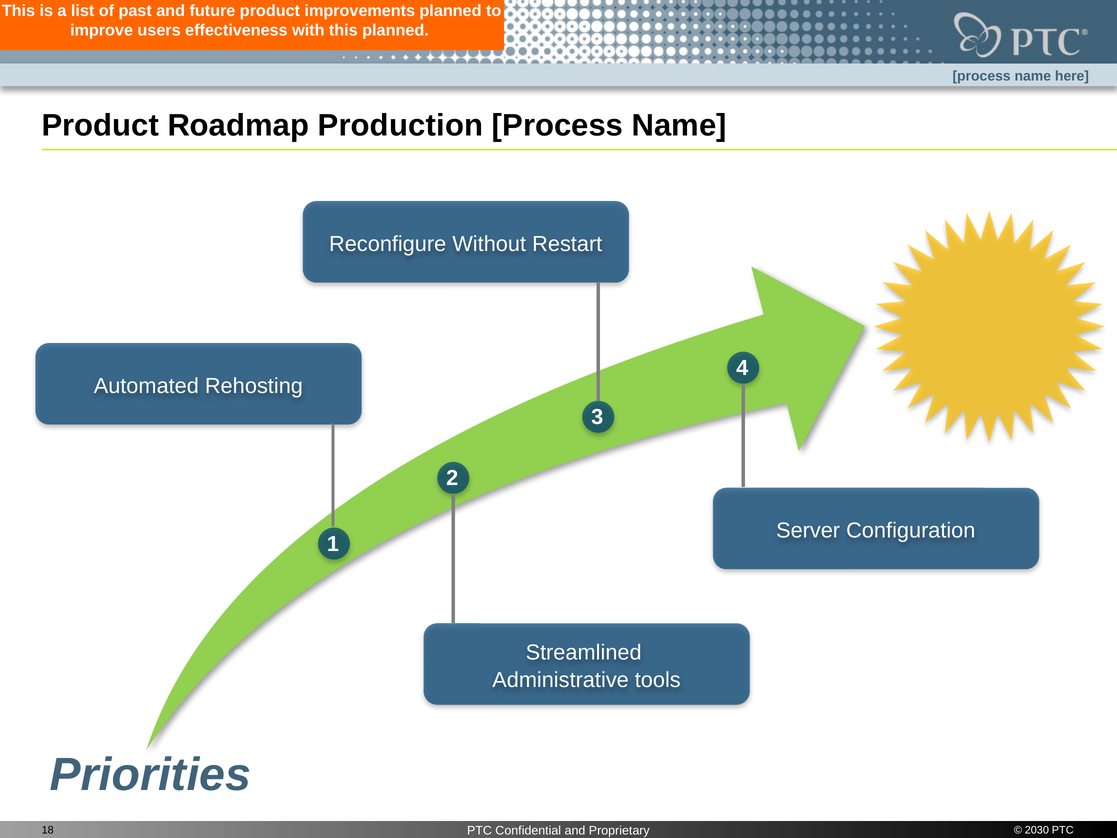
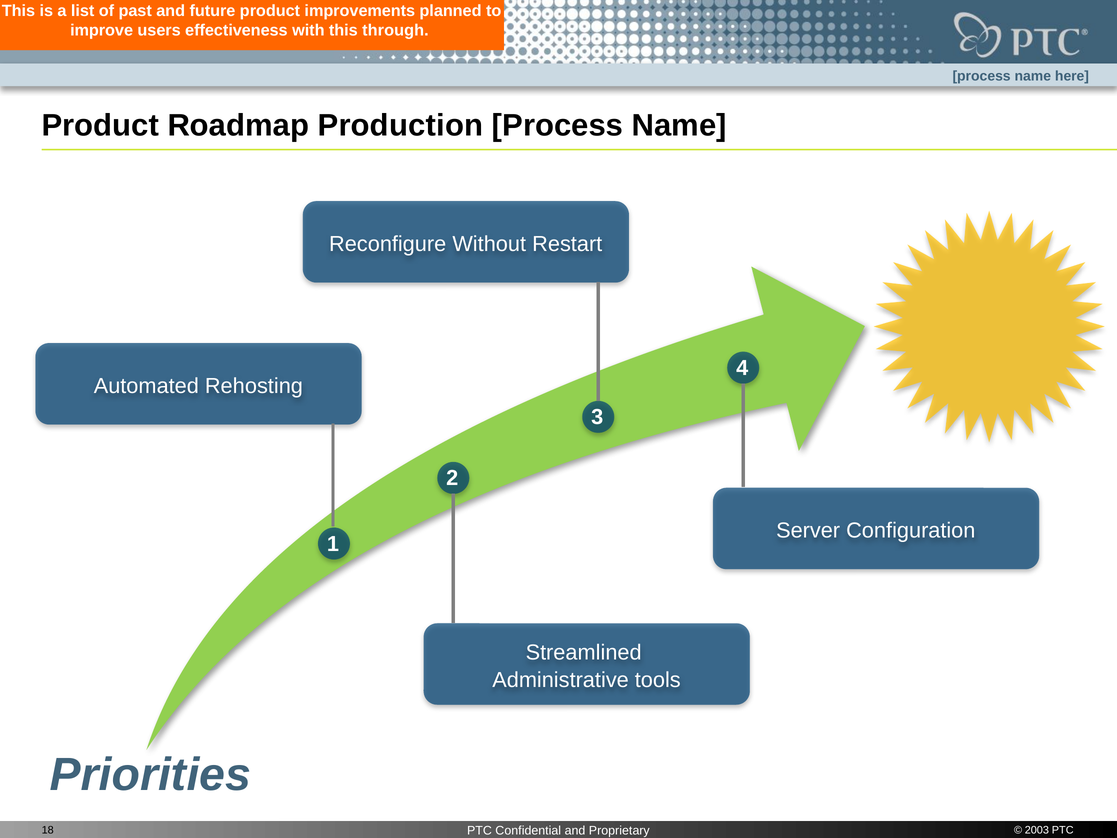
this planned: planned -> through (395, 30)
2030: 2030 -> 2003 (1037, 830)
